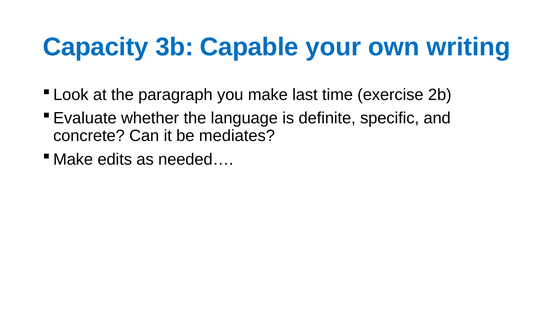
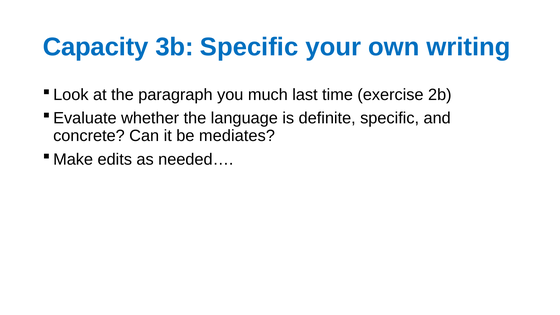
3b Capable: Capable -> Specific (249, 47)
make: make -> much (268, 95)
